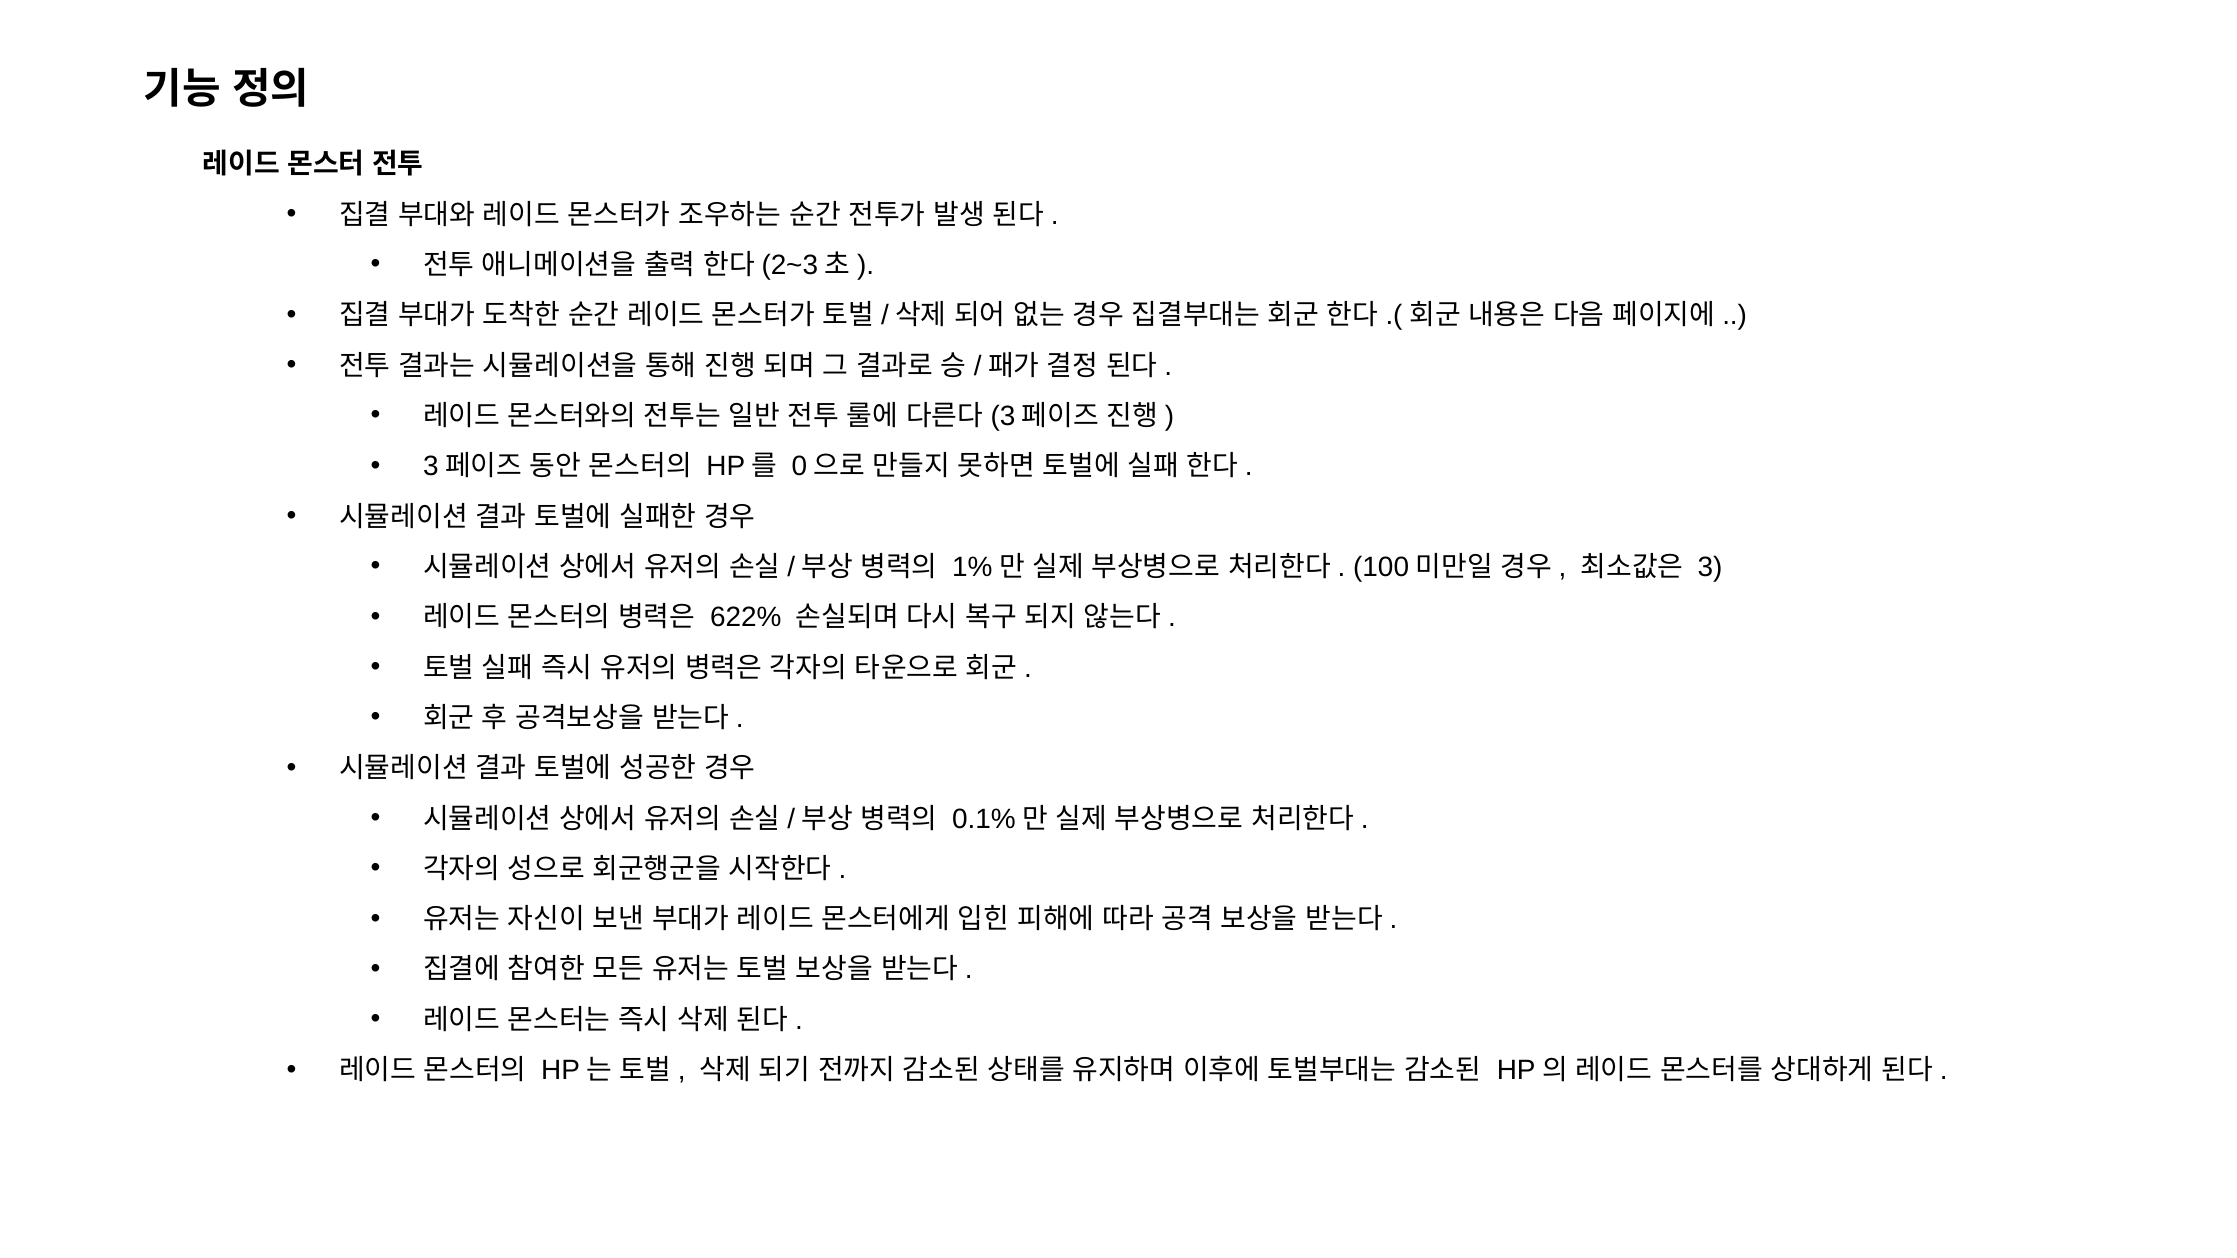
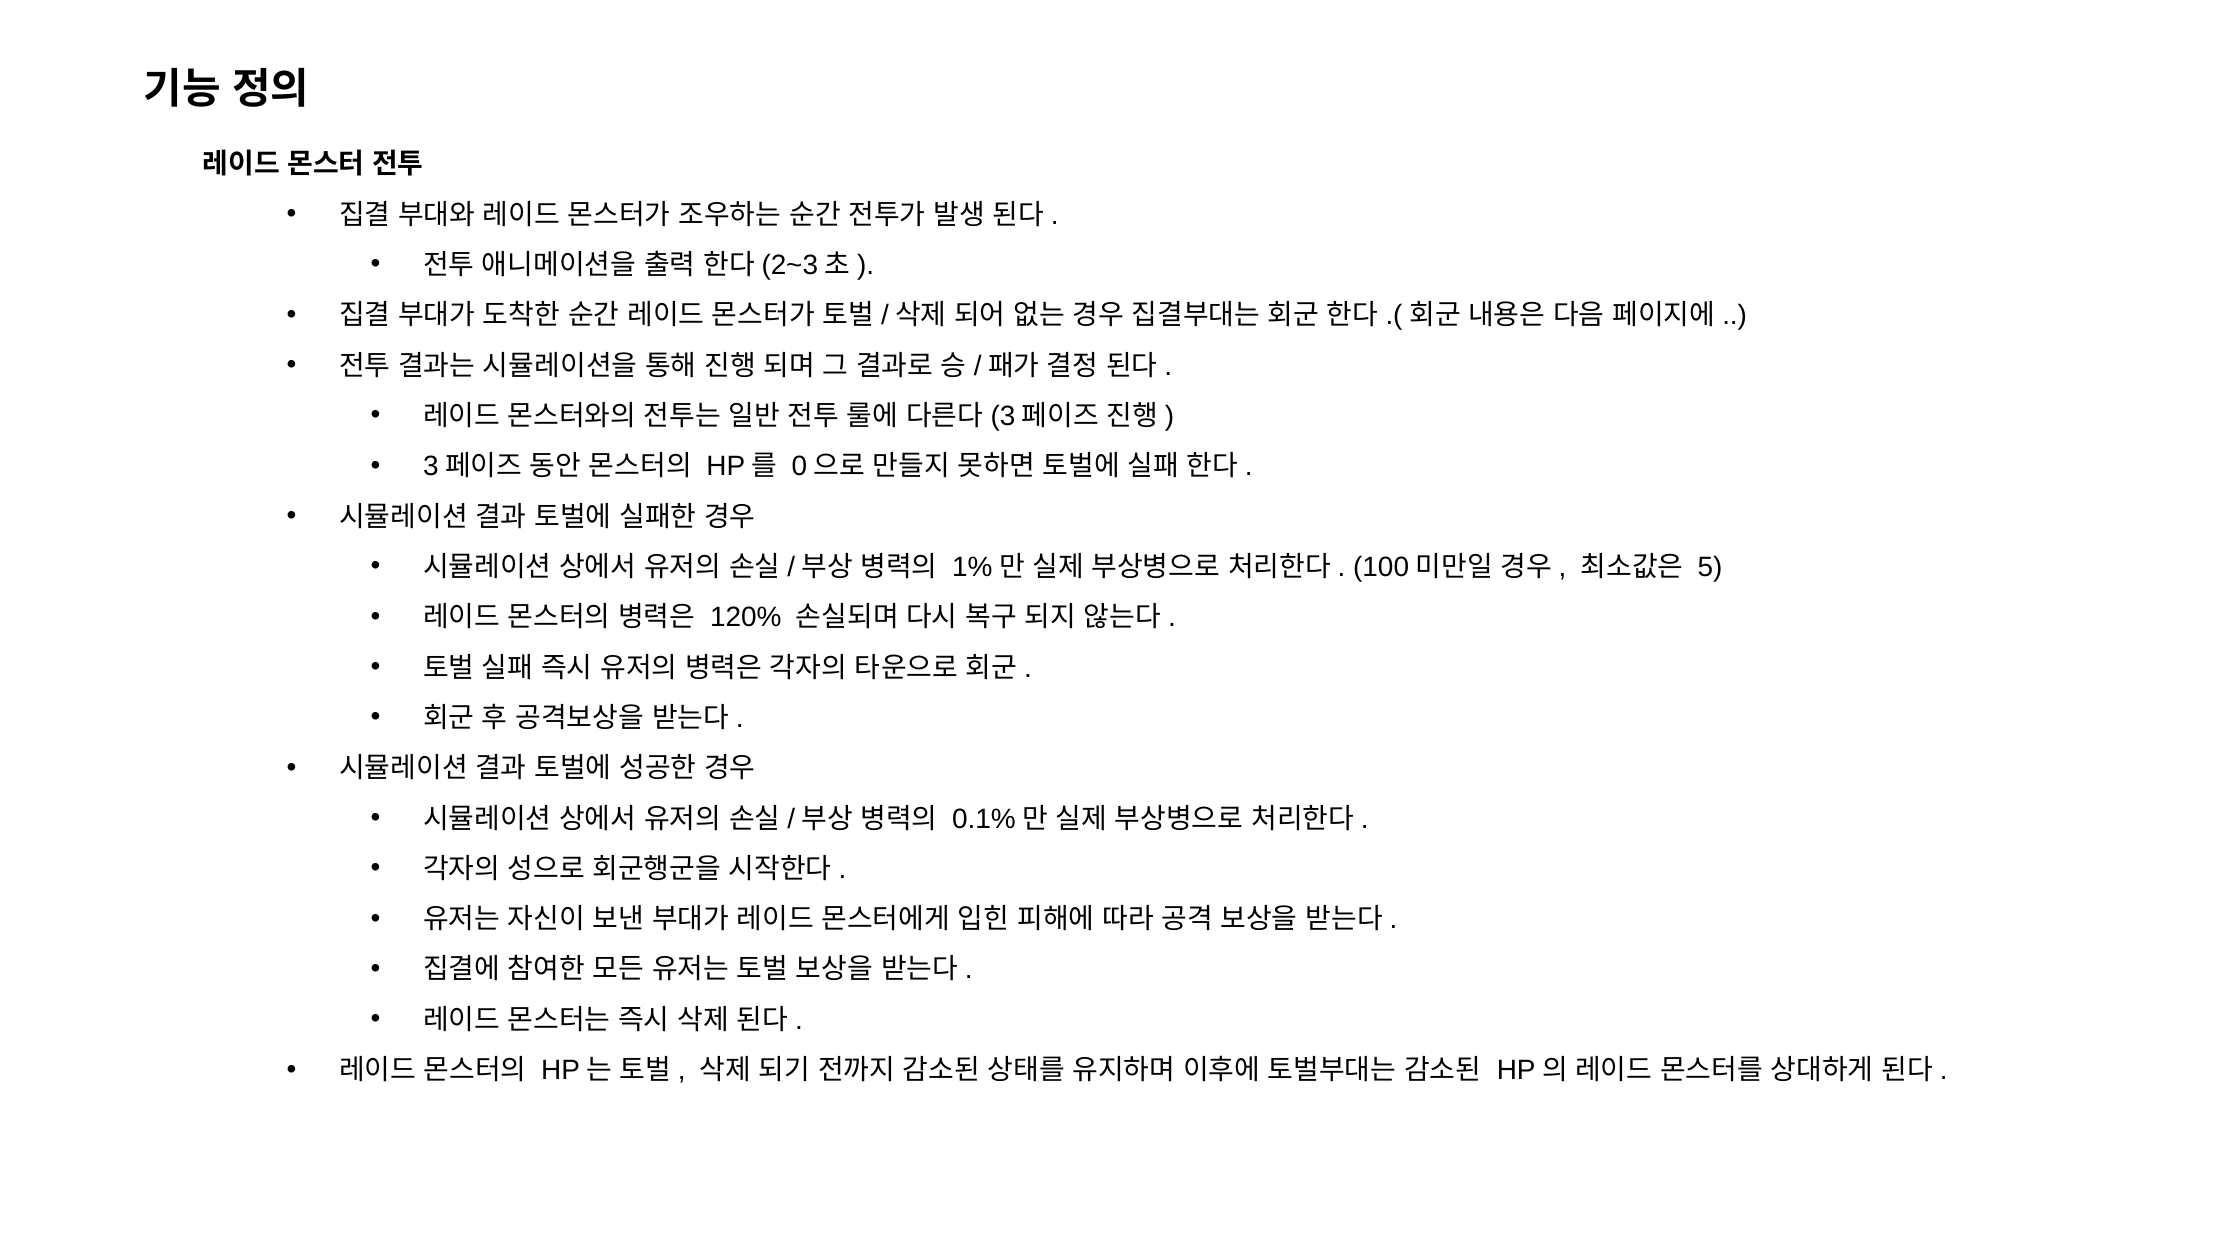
3: 3 -> 5 (1710, 567)
622%: 622% -> 120% (746, 618)
